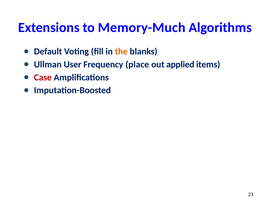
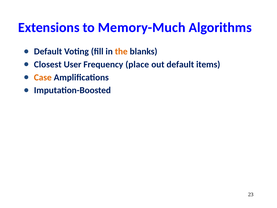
Ullman: Ullman -> Closest (48, 64)
out applied: applied -> default (180, 64)
Case colour: red -> orange (43, 77)
